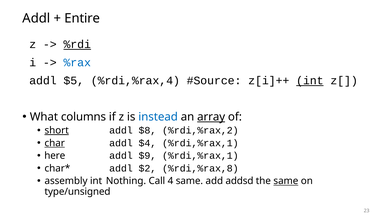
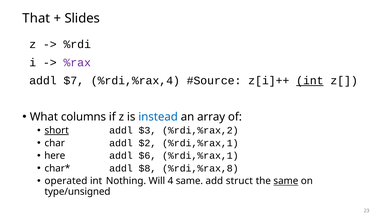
Addl: Addl -> That (36, 18)
Entire: Entire -> Slides (82, 18)
%rdi underline: present -> none (77, 44)
%rax colour: blue -> purple (77, 62)
$5: $5 -> $7 (74, 80)
array underline: present -> none (211, 117)
$8: $8 -> $3 (147, 130)
char underline: present -> none (55, 143)
$4: $4 -> $2 (147, 143)
$9: $9 -> $6 (147, 155)
$2: $2 -> $8 (147, 168)
assembly: assembly -> operated (66, 181)
Call: Call -> Will (157, 181)
addsd: addsd -> struct (239, 181)
